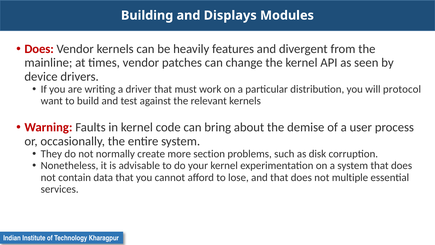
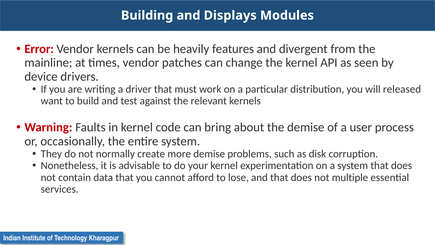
Does: Does -> Error (39, 49)
protocol: protocol -> released (402, 89)
more section: section -> demise (209, 154)
